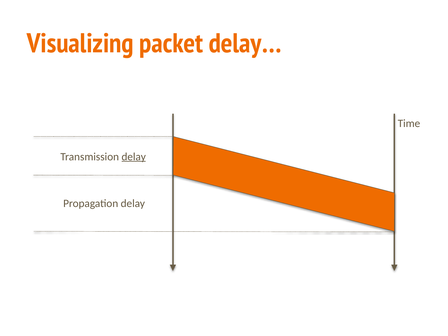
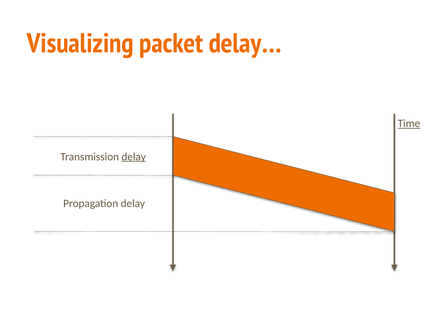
Time underline: none -> present (409, 123)
